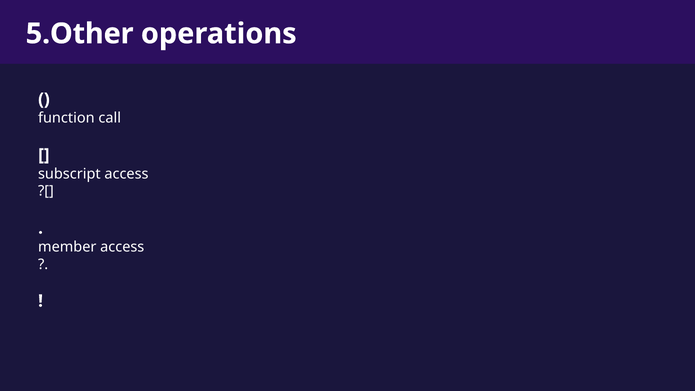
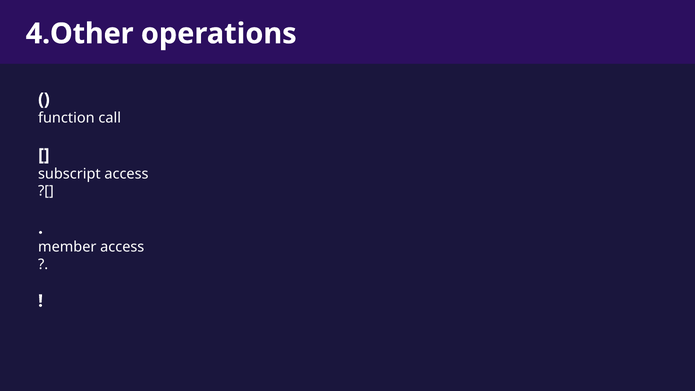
5.Other: 5.Other -> 4.Other (80, 34)
